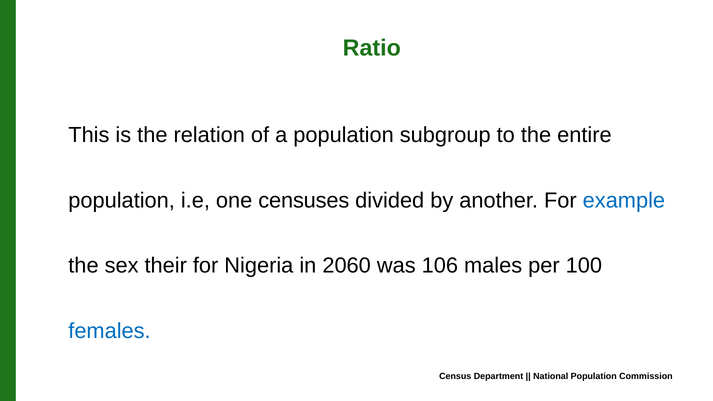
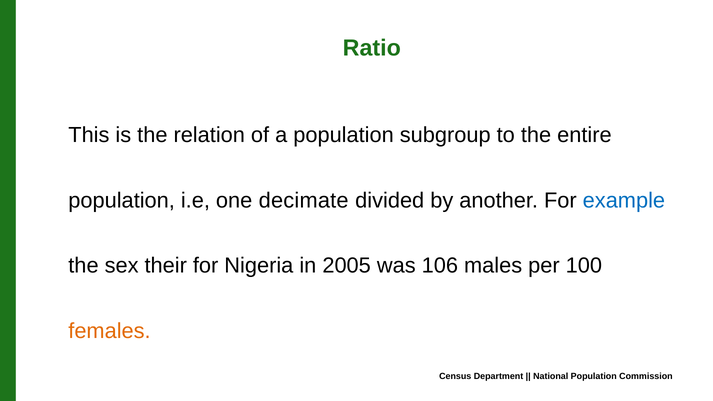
censuses: censuses -> decimate (304, 200)
2060: 2060 -> 2005 (347, 266)
females colour: blue -> orange (109, 331)
